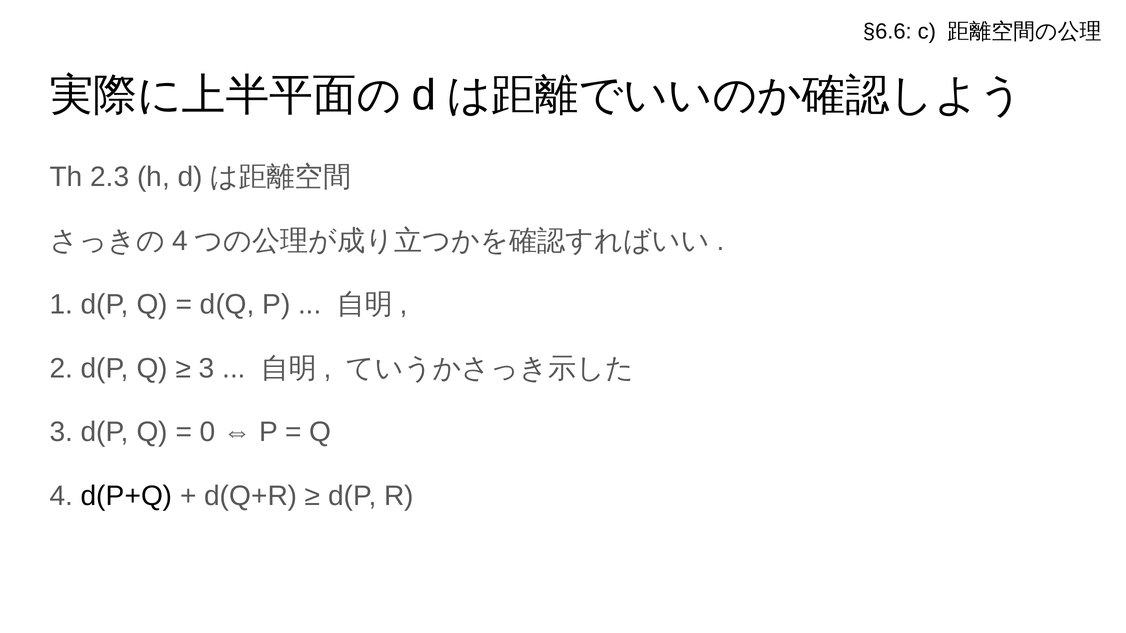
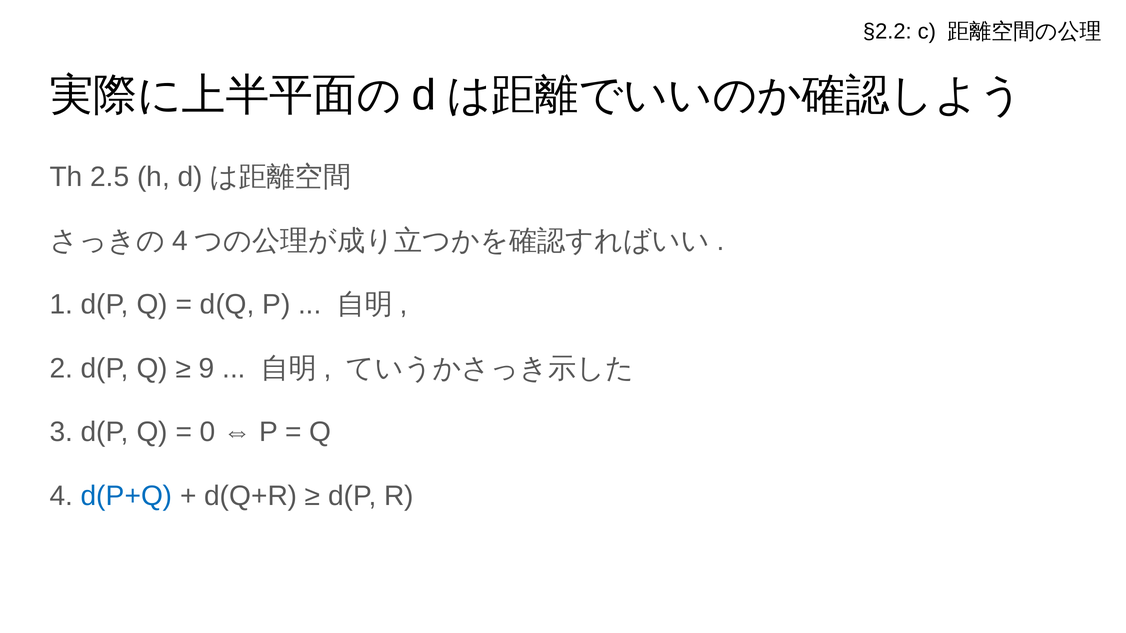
§6.6: §6.6 -> §2.2 (887, 32)
2.3: 2.3 -> 2.5 (110, 177)
3: 3 -> 9 (207, 369)
d(P+Q colour: black -> blue (127, 496)
